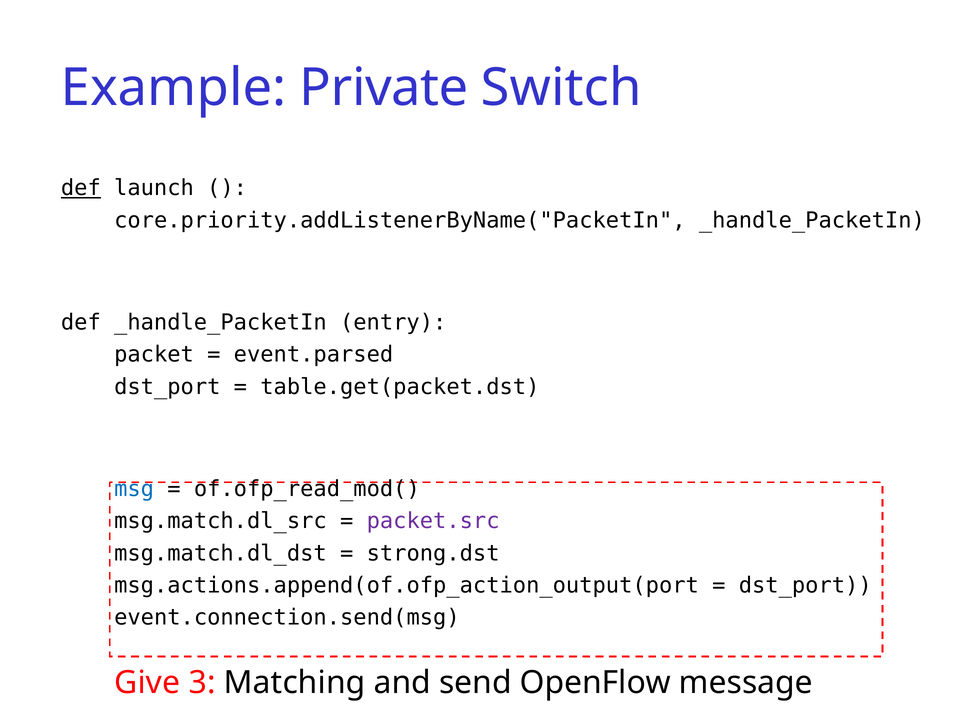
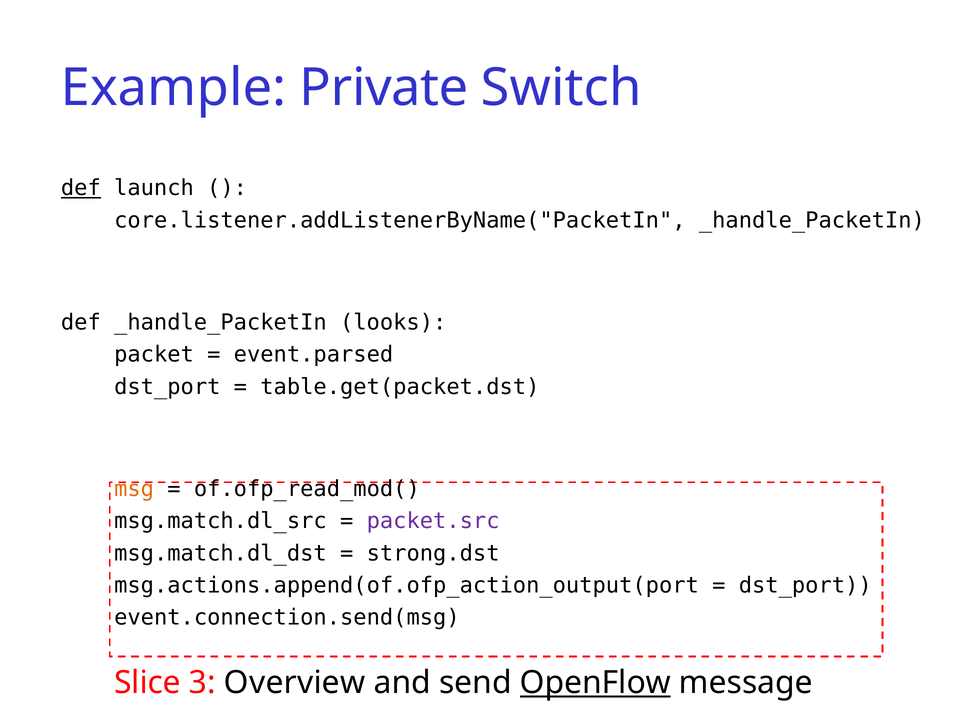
core.priority.addListenerByName("PacketIn: core.priority.addListenerByName("PacketIn -> core.listener.addListenerByName("PacketIn (400, 220)
entry: entry -> looks (393, 322)
msg colour: blue -> orange (134, 489)
Give: Give -> Slice (147, 682)
Matching: Matching -> Overview (295, 682)
OpenFlow underline: none -> present (595, 682)
